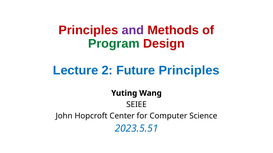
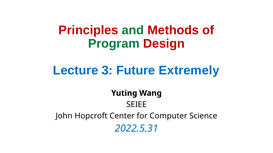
and colour: purple -> green (133, 30)
2: 2 -> 3 (107, 71)
Future Principles: Principles -> Extremely (189, 71)
2023.5.51: 2023.5.51 -> 2022.5.31 (136, 129)
